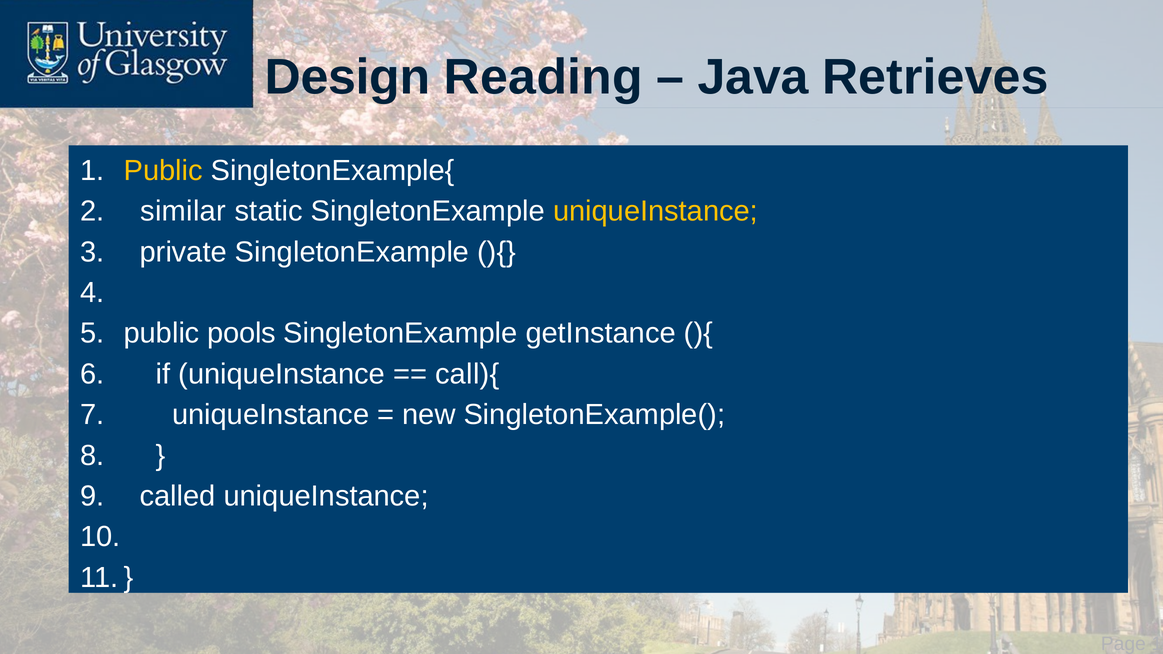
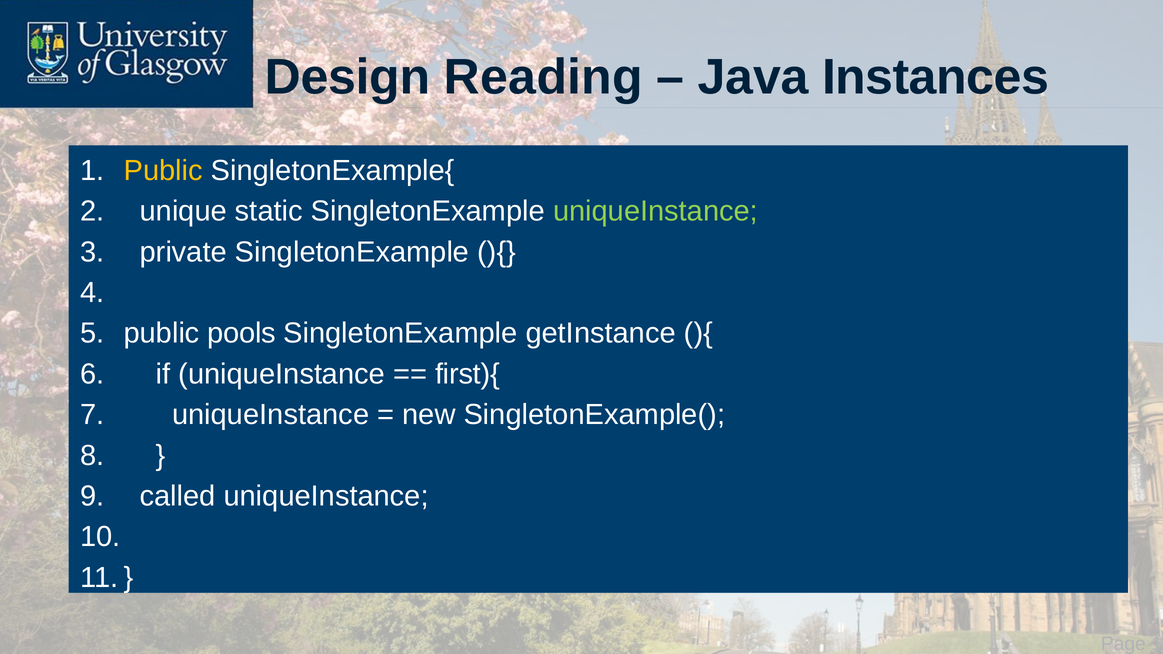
Retrieves: Retrieves -> Instances (935, 77)
similar: similar -> unique (183, 211)
uniqueInstance colour: yellow -> light green (656, 211)
call){: call){ -> first){ (468, 374)
